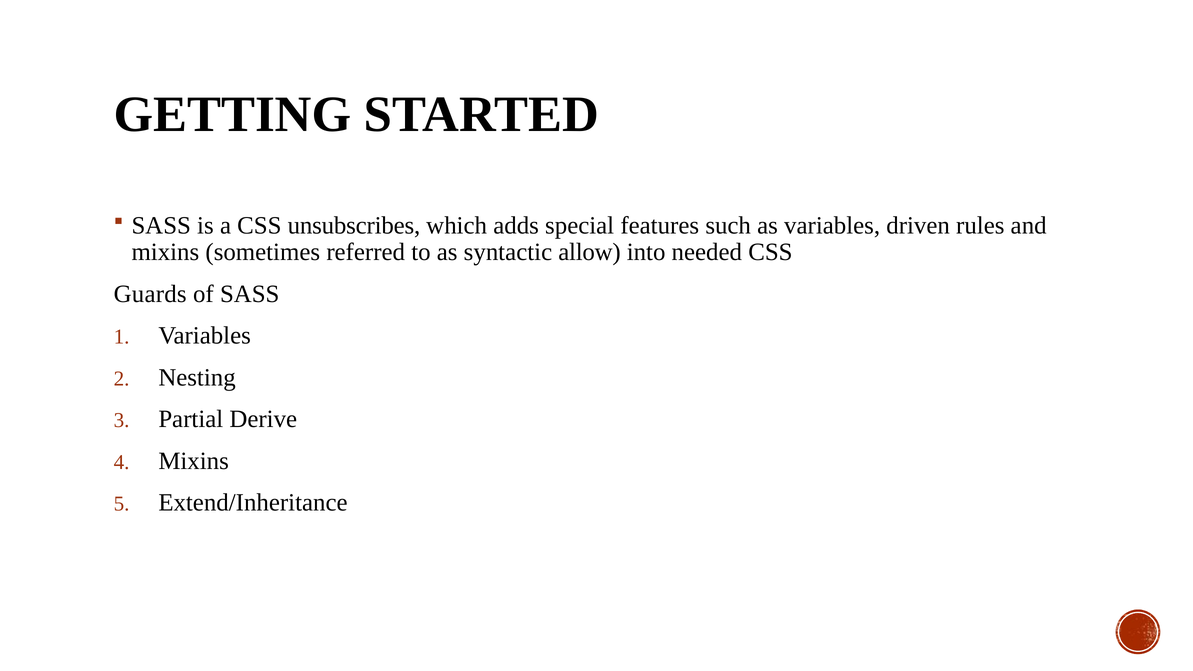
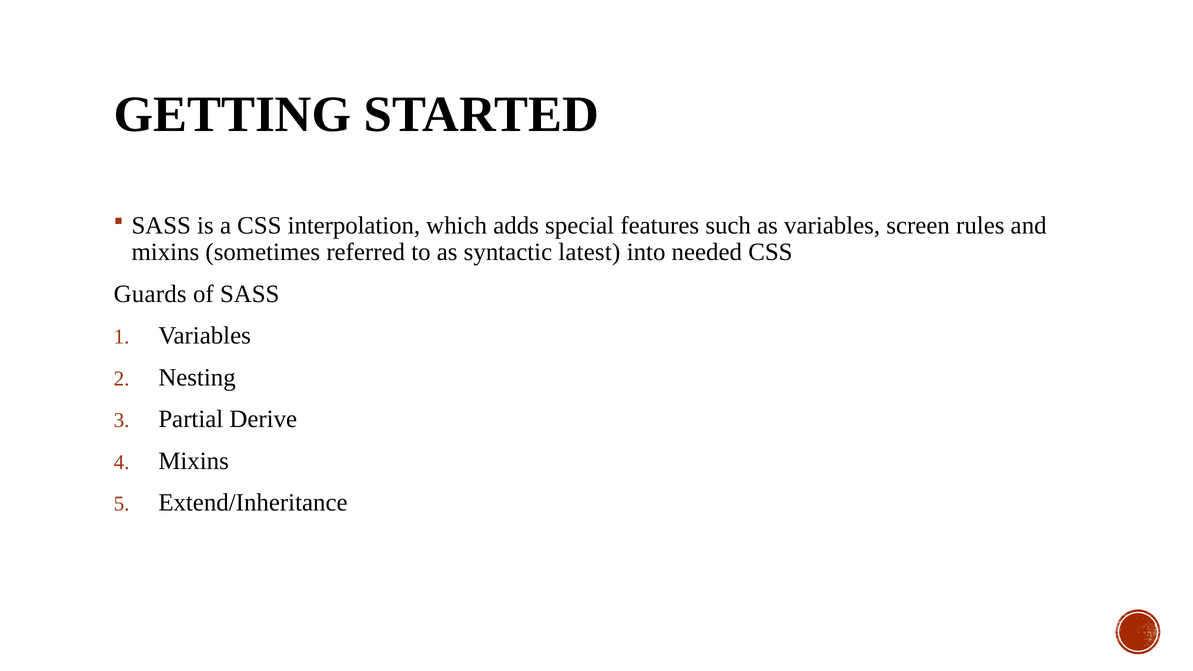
unsubscribes: unsubscribes -> interpolation (354, 225)
driven: driven -> screen (918, 225)
allow: allow -> latest (589, 252)
